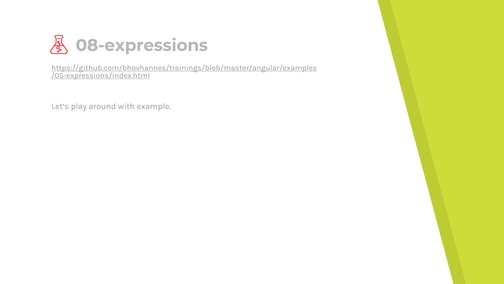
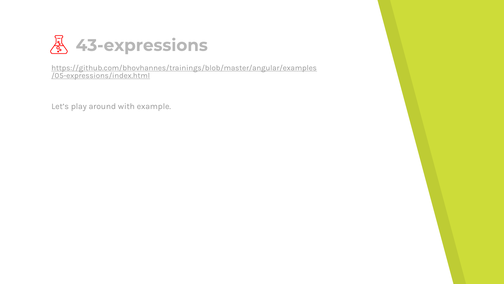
08-expressions: 08-expressions -> 43-expressions (142, 45)
